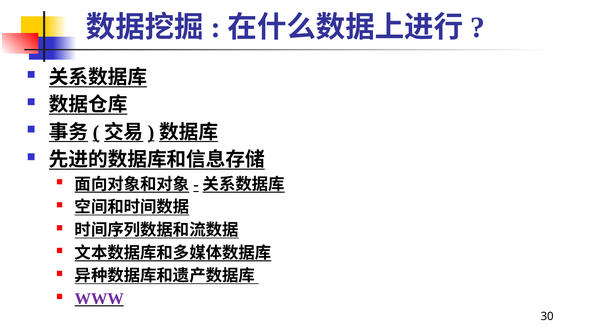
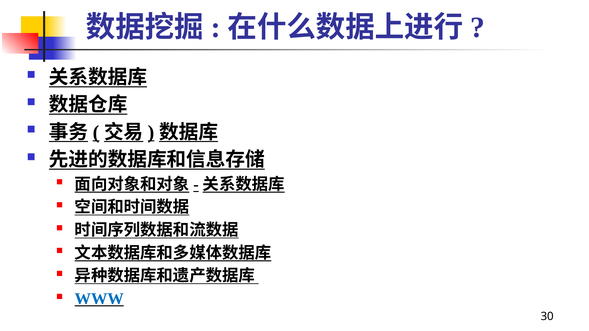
WWW colour: purple -> blue (99, 299)
